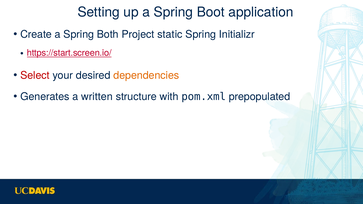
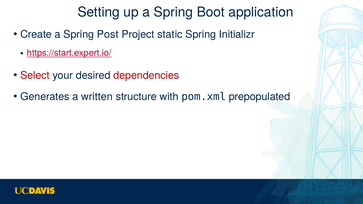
Both: Both -> Post (108, 34)
https://start.screen.io/: https://start.screen.io/ -> https://start.expert.io/ (69, 53)
dependencies colour: orange -> red (146, 75)
